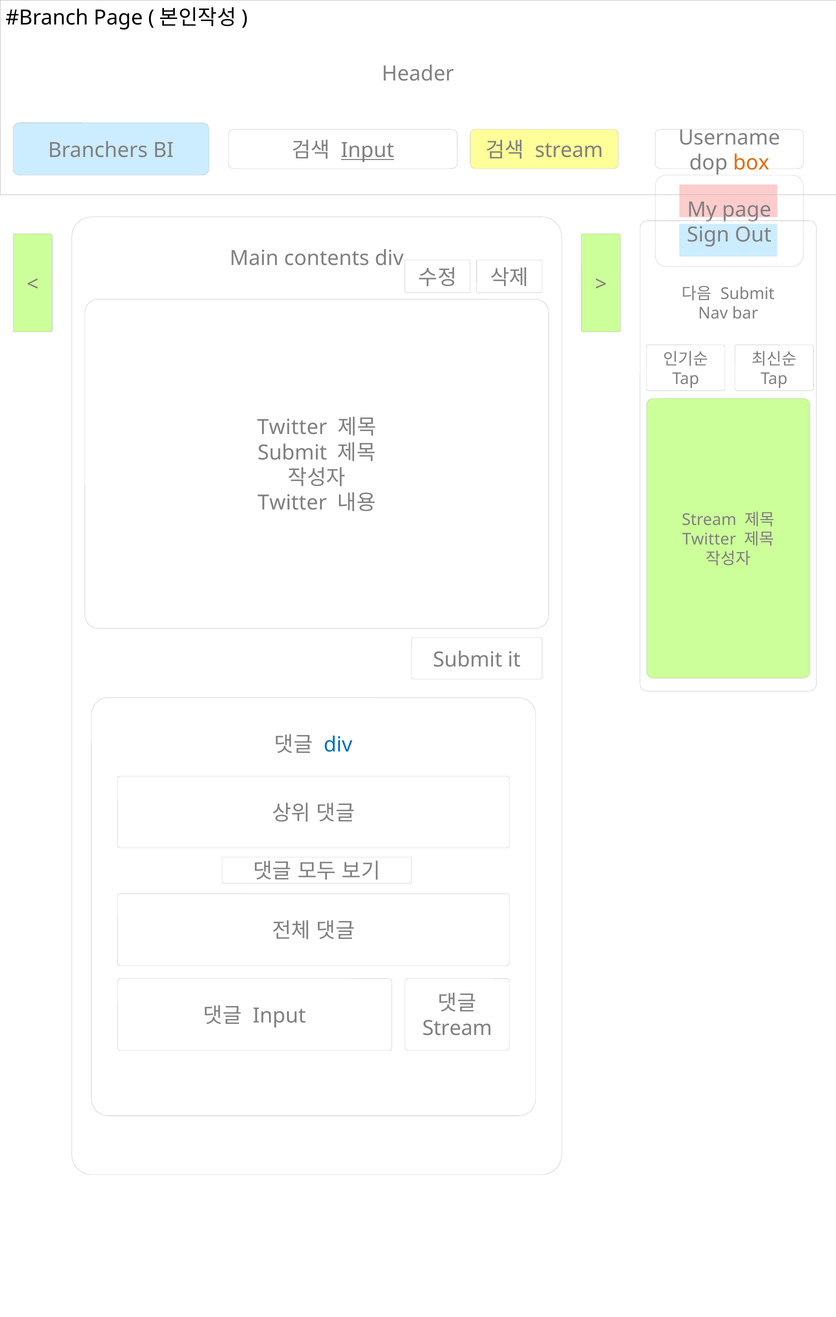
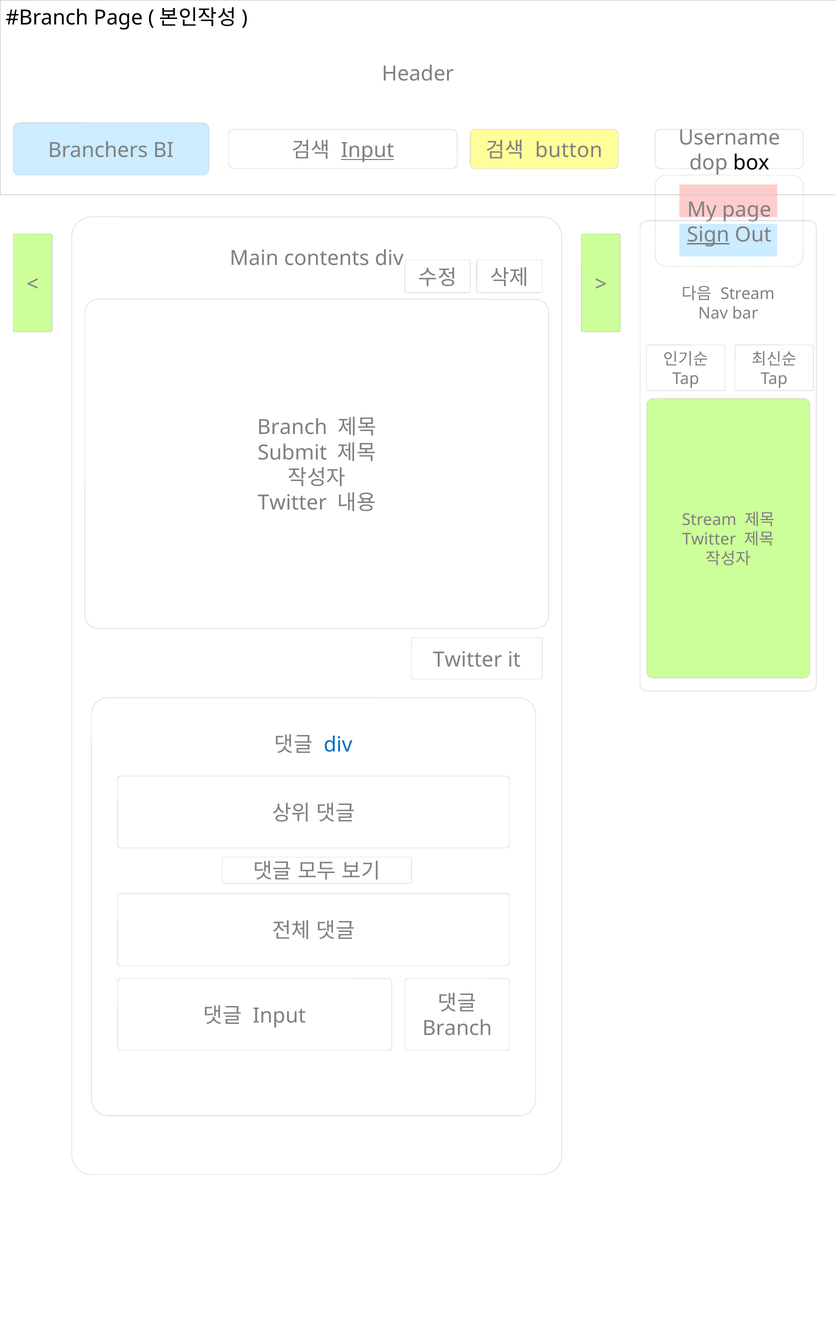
stream: stream -> button (569, 150)
box colour: orange -> black (751, 163)
Sign underline: none -> present (708, 235)
Submit: Submit -> Stream (747, 294)
Twitter: Twitter -> Branch (292, 427)
Submit: Submit -> Twitter (468, 660)
Stream: Stream -> Branch (457, 1028)
